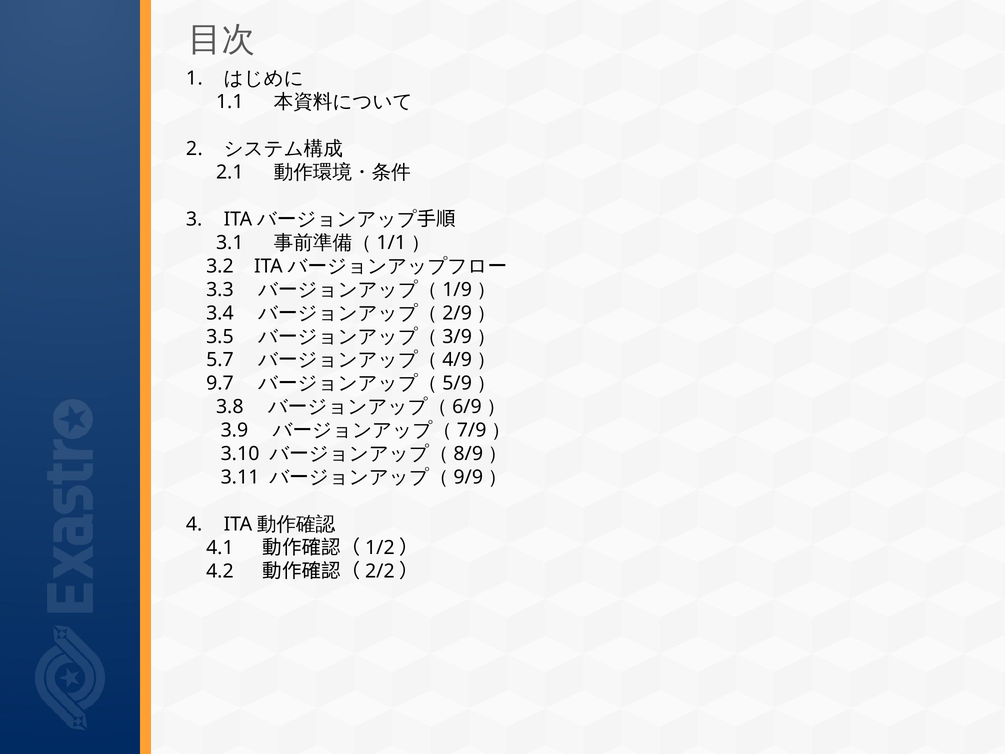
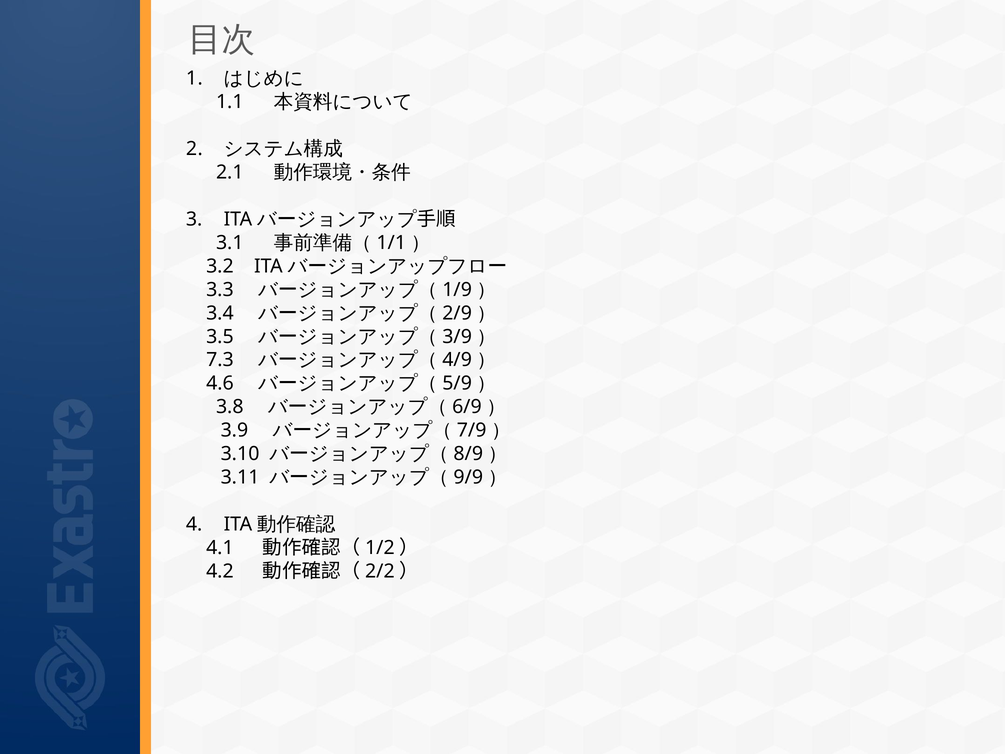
5.7: 5.7 -> 7.3 (220, 360)
9.7: 9.7 -> 4.6 (220, 383)
